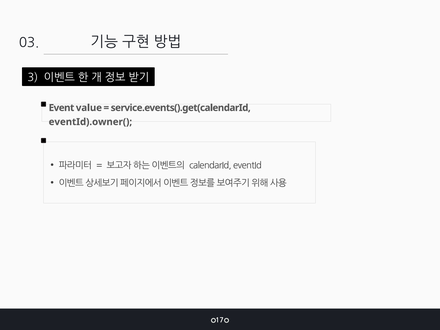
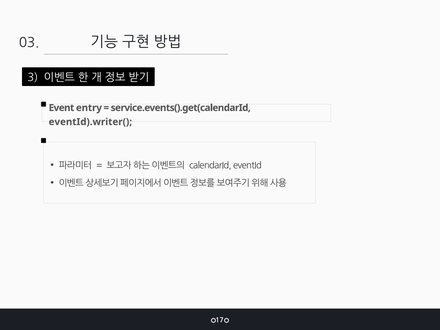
value: value -> entry (89, 108)
eventId).owner(: eventId).owner( -> eventId).writer( (90, 122)
